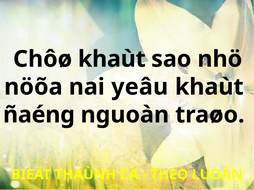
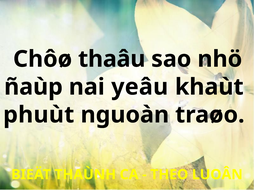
Chôø khaùt: khaùt -> thaâu (112, 59)
nöõa: nöõa -> ñaùp (33, 87)
ñaéng: ñaéng -> phuùt (39, 115)
